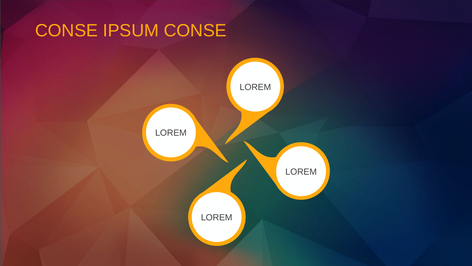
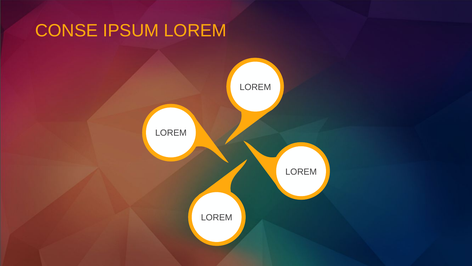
IPSUM CONSE: CONSE -> LOREM (195, 31)
